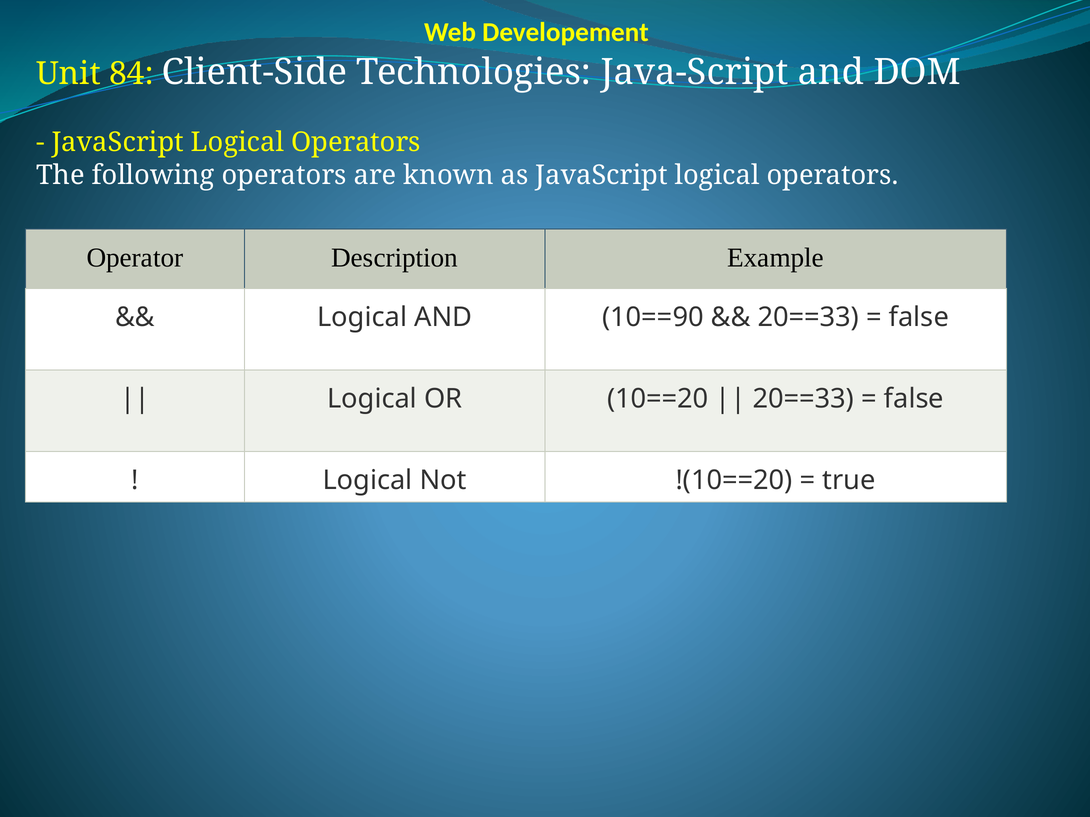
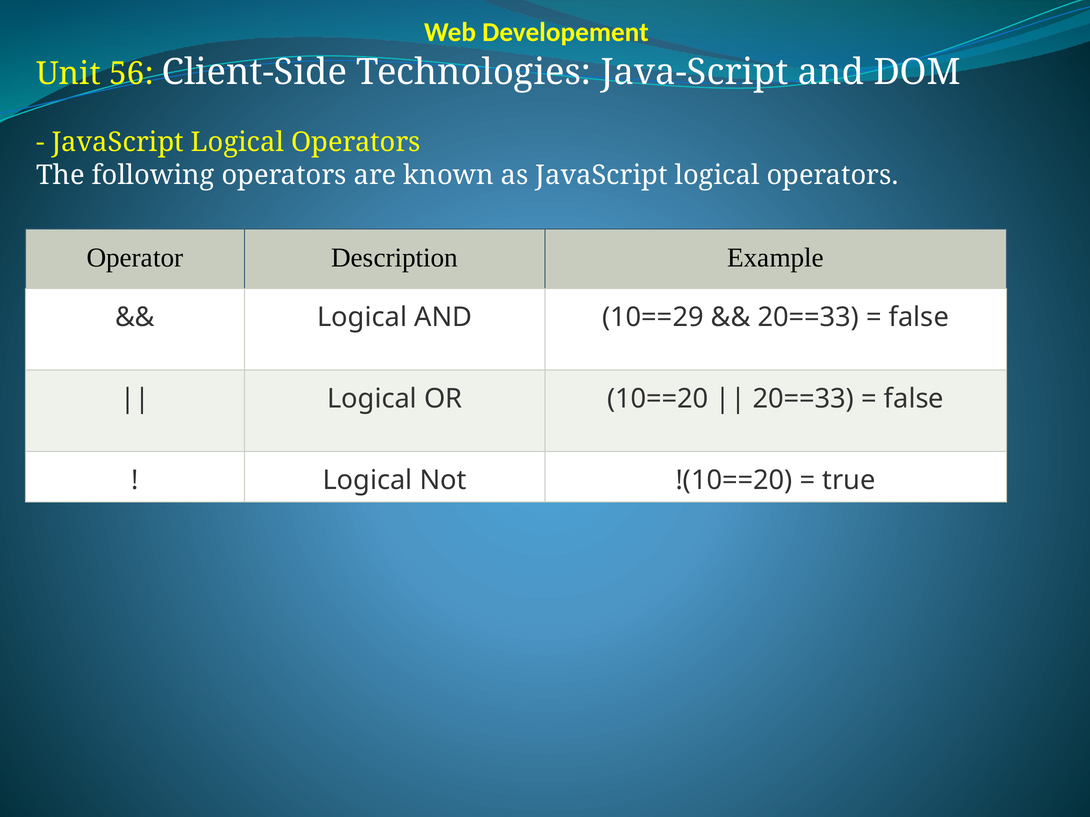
84: 84 -> 56 (131, 74)
10==90: 10==90 -> 10==29 (653, 317)
